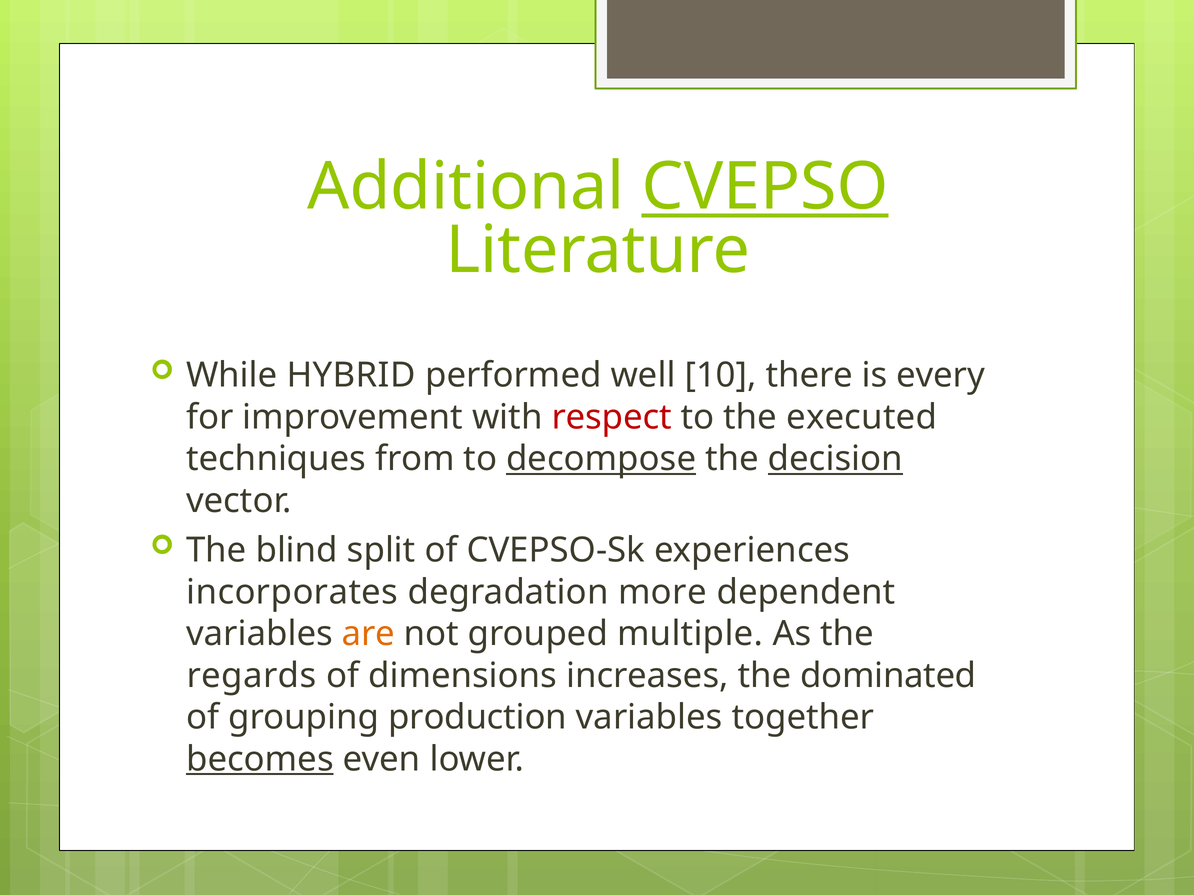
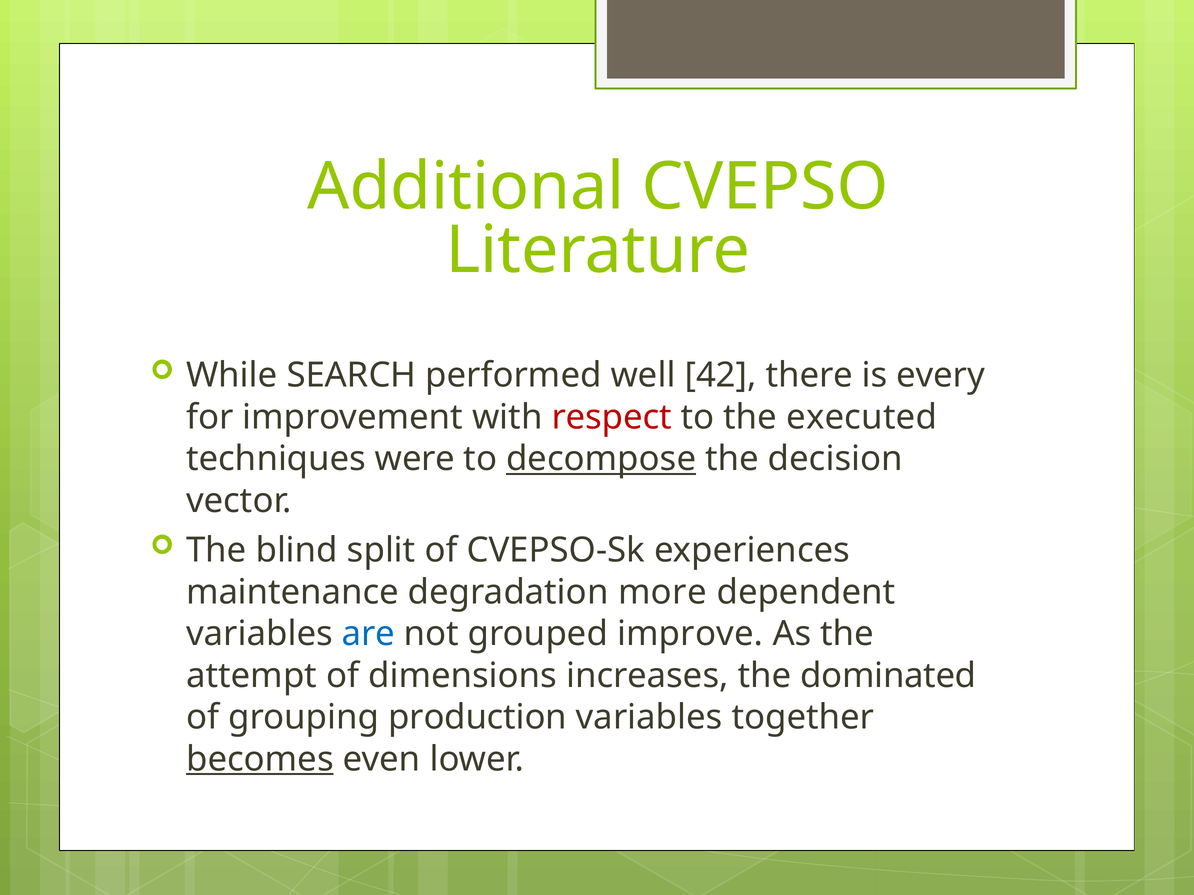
CVEPSO underline: present -> none (765, 187)
HYBRID: HYBRID -> SEARCH (351, 376)
10: 10 -> 42 (721, 376)
from: from -> were (415, 459)
decision underline: present -> none (835, 459)
incorporates: incorporates -> maintenance (292, 592)
are colour: orange -> blue (368, 634)
multiple: multiple -> improve (690, 634)
regards: regards -> attempt (252, 676)
